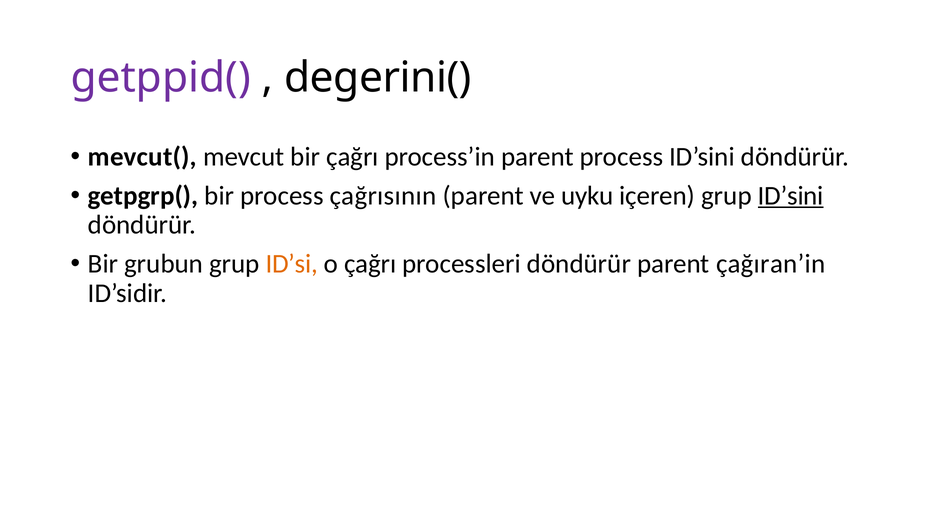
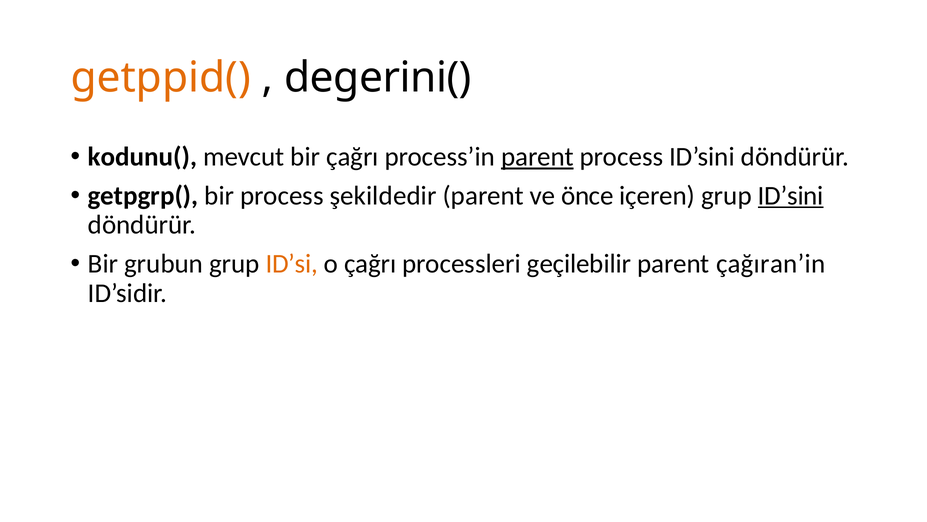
getppid( colour: purple -> orange (161, 78)
mevcut(: mevcut( -> kodunu( (142, 157)
parent underline: none -> present (537, 157)
çağrısının: çağrısının -> şekildedir (383, 196)
uyku: uyku -> önce (587, 196)
processleri döndürür: döndürür -> geçilebilir (579, 264)
